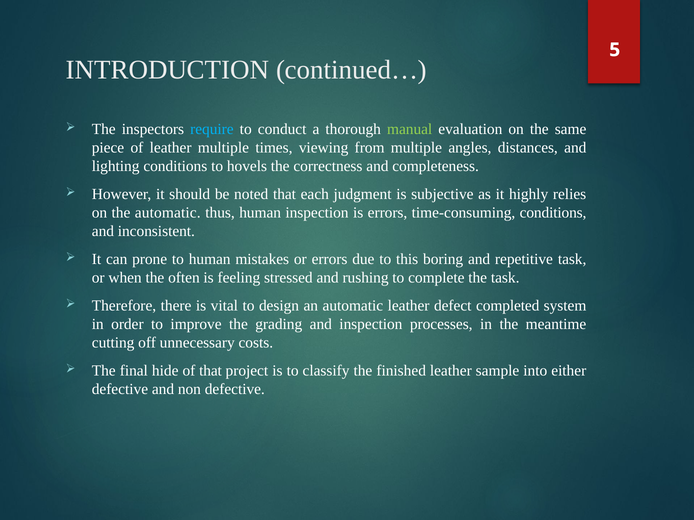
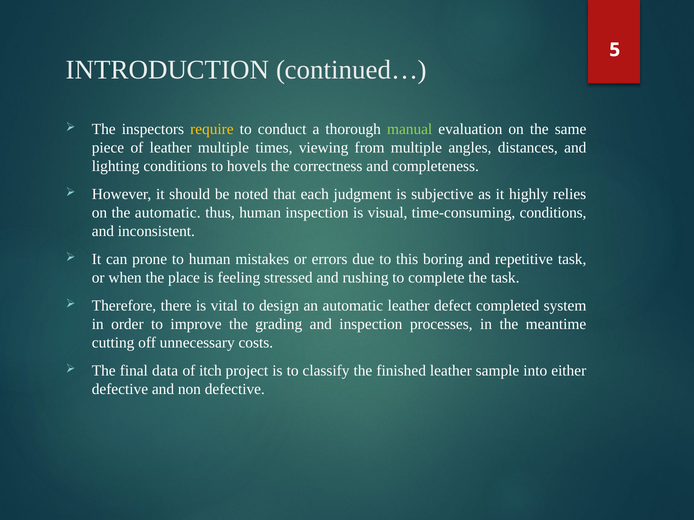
require colour: light blue -> yellow (212, 129)
is errors: errors -> visual (388, 213)
often: often -> place (184, 278)
hide: hide -> data (165, 371)
of that: that -> itch (211, 371)
